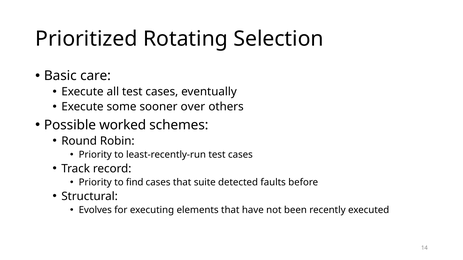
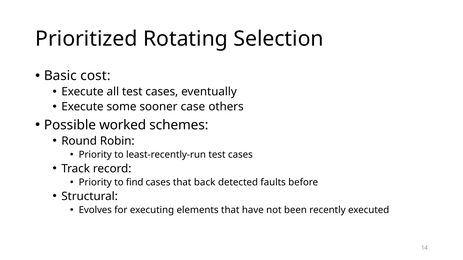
care: care -> cost (95, 76)
over: over -> case (193, 107)
suite: suite -> back (205, 183)
